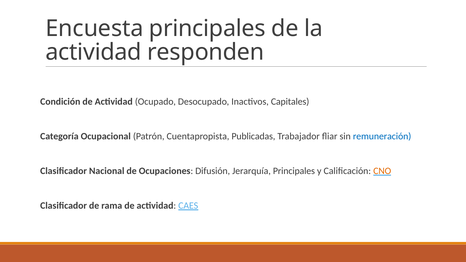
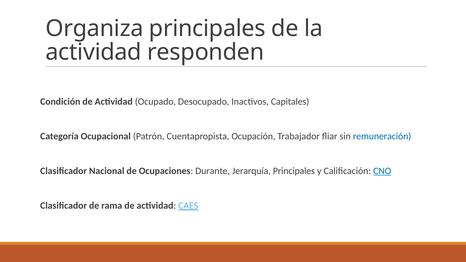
Encuesta: Encuesta -> Organiza (95, 28)
Publicadas: Publicadas -> Ocupación (253, 136)
Difusión: Difusión -> Durante (213, 171)
CNO colour: orange -> blue (382, 171)
